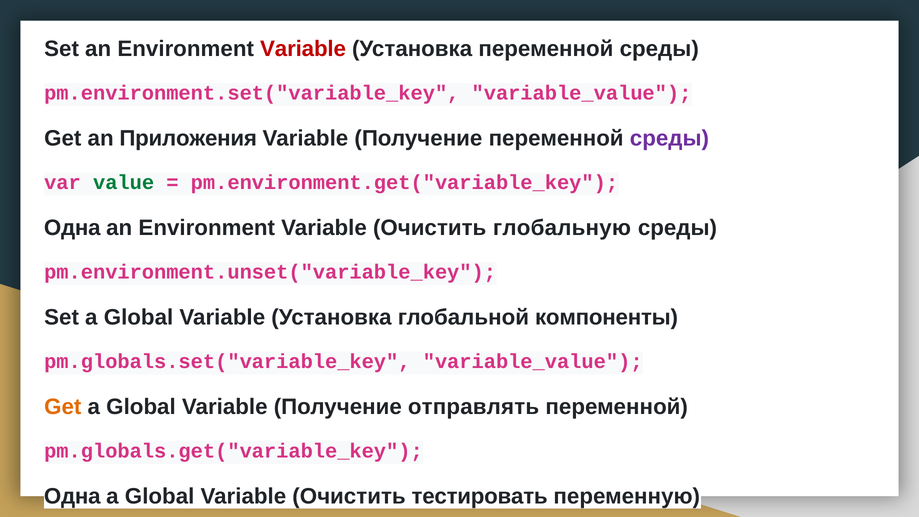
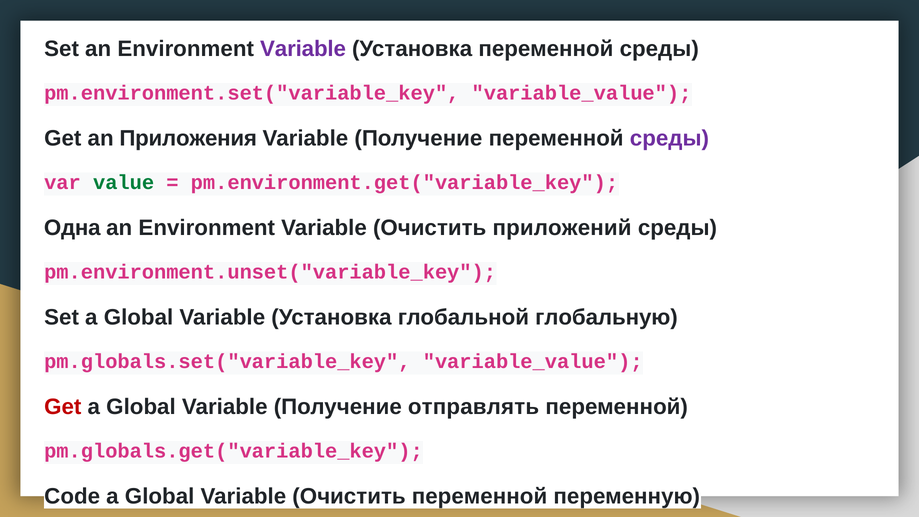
Variable colour: red -> purple (303, 49)
глобальную: глобальную -> приложений (562, 228)
компоненты: компоненты -> глобальную (606, 317)
Get colour: orange -> red (63, 407)
Одна: Одна -> Code (72, 496)
Очистить тестировать: тестировать -> переменной (479, 496)
